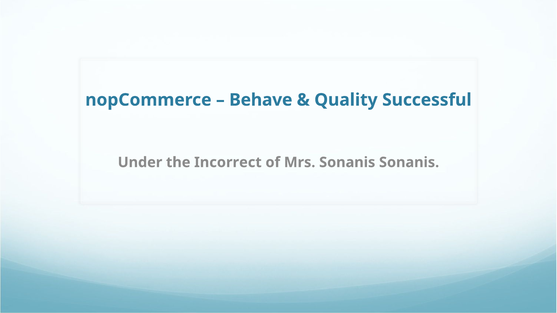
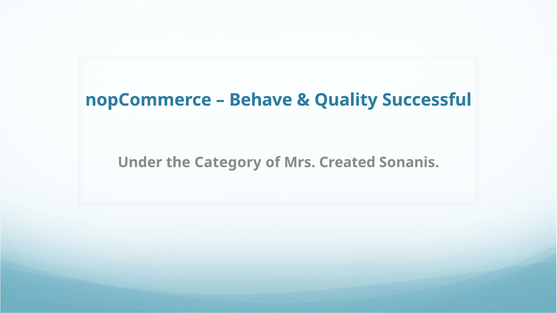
Incorrect: Incorrect -> Category (228, 163)
Mrs Sonanis: Sonanis -> Created (347, 163)
